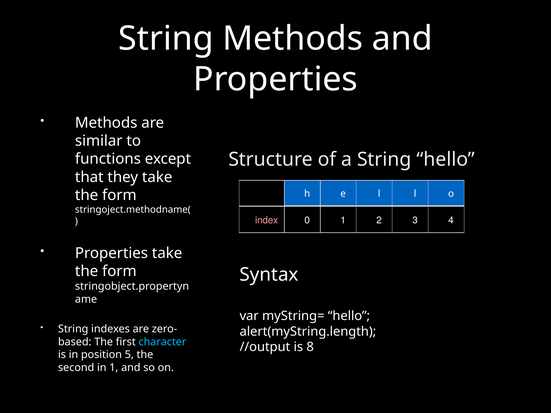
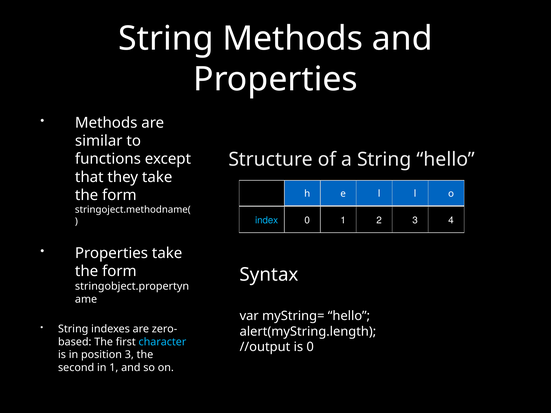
index colour: pink -> light blue (267, 220)
is 8: 8 -> 0 (310, 347)
position 5: 5 -> 3 (129, 355)
